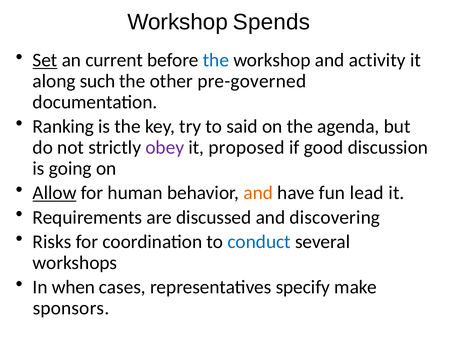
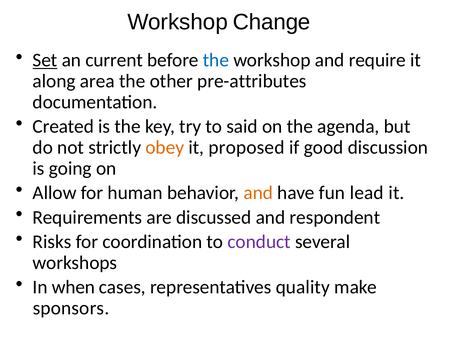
Spends: Spends -> Change (272, 22)
activity: activity -> require (377, 60)
such: such -> area (97, 81)
pre-governed: pre-governed -> pre-attributes (252, 81)
Ranking: Ranking -> Created (63, 126)
obey colour: purple -> orange (165, 147)
Allow underline: present -> none (55, 193)
discovering: discovering -> respondent (335, 217)
conduct colour: blue -> purple (259, 242)
specify: specify -> quality (303, 287)
